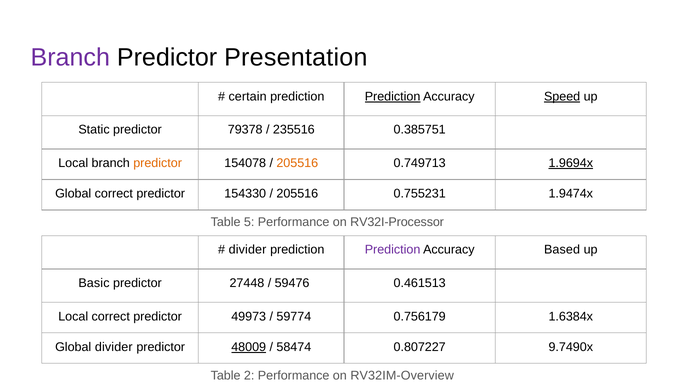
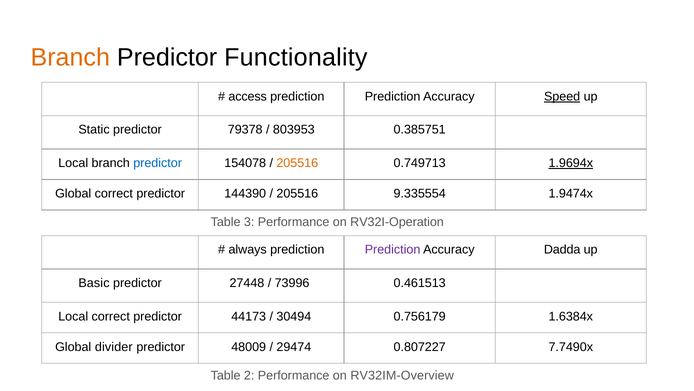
Branch colour: purple -> orange (70, 57)
Presentation: Presentation -> Functionality (296, 57)
certain: certain -> access (248, 96)
Prediction underline: present -> none (393, 96)
235516: 235516 -> 803953 (294, 130)
predictor colour: orange -> blue (158, 163)
154330: 154330 -> 144390 (245, 193)
0.755231: 0.755231 -> 9.335554 (420, 193)
5: 5 -> 3 (249, 222)
RV32I-Processor: RV32I-Processor -> RV32I-Operation (397, 222)
divider: divider -> always (248, 249)
Based: Based -> Dadda (562, 249)
59476: 59476 -> 73996 (292, 283)
49973: 49973 -> 44173 (249, 316)
59774: 59774 -> 30494 (294, 316)
48009 underline: present -> none (249, 346)
58474: 58474 -> 29474 (294, 346)
9.7490x: 9.7490x -> 7.7490x (571, 346)
